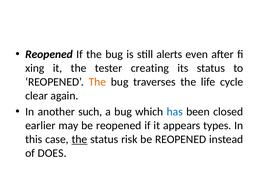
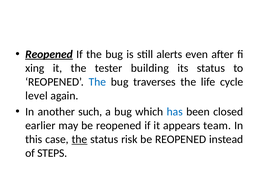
Reopened underline: none -> present (49, 54)
creating: creating -> building (150, 68)
The colour: orange -> blue (97, 82)
clear: clear -> level (37, 96)
types: types -> team (217, 126)
DOES: DOES -> STEPS (52, 153)
